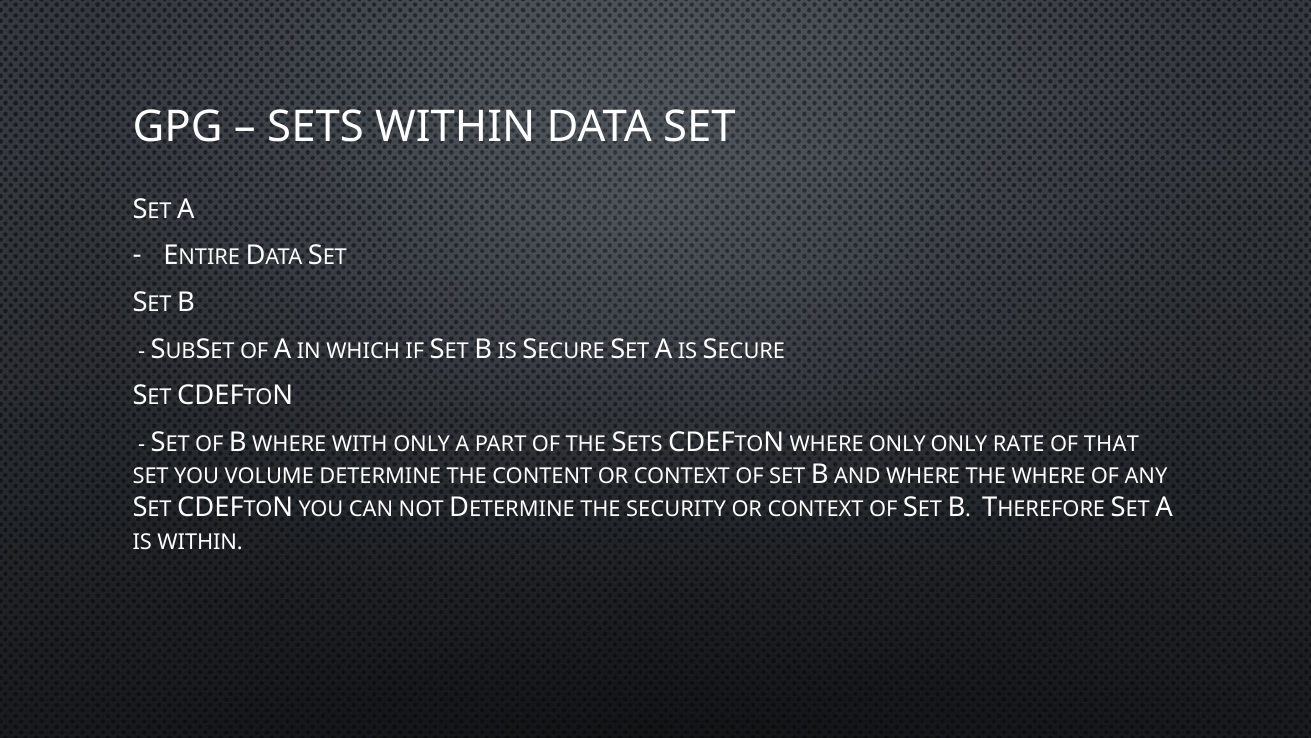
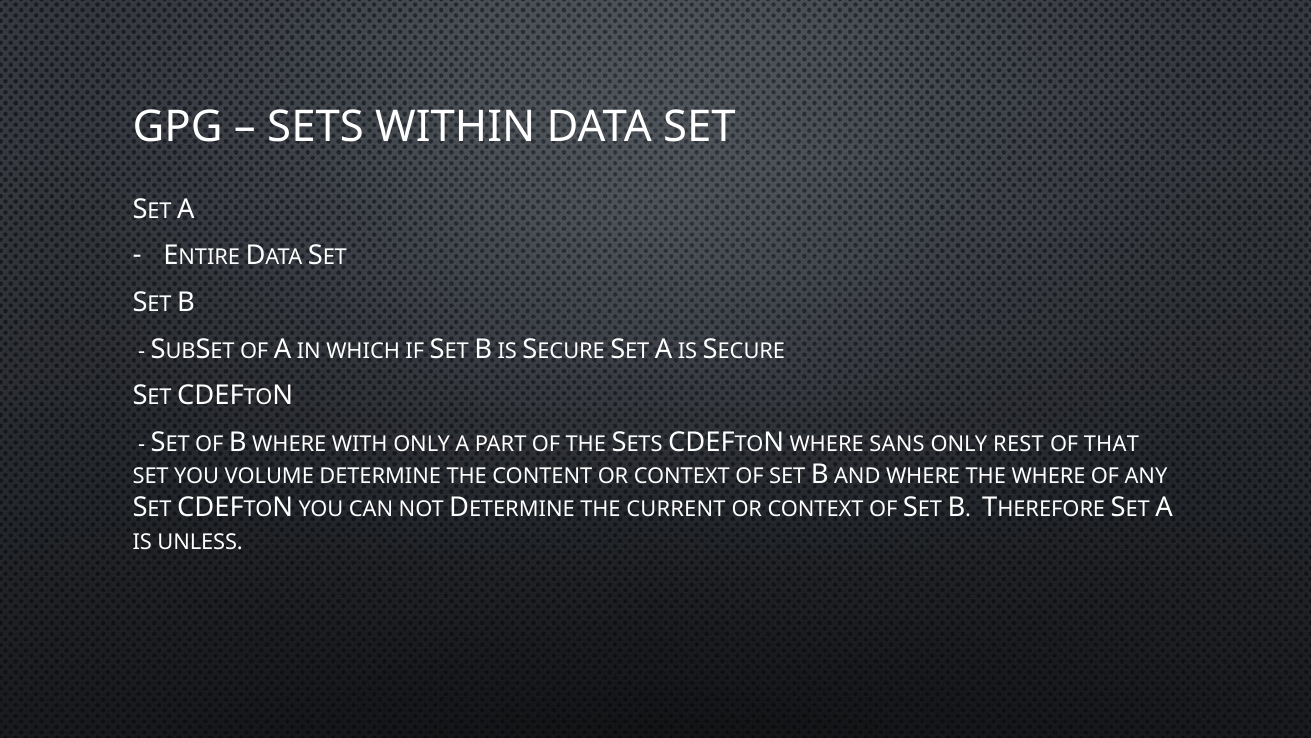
WHERE ONLY: ONLY -> SANS (897, 444)
RATE: RATE -> REST (1019, 444)
SECURITY: SECURITY -> CURRENT (676, 509)
IS WITHIN: WITHIN -> UNLESS (200, 542)
